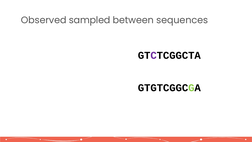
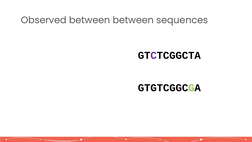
Observed sampled: sampled -> between (90, 20)
